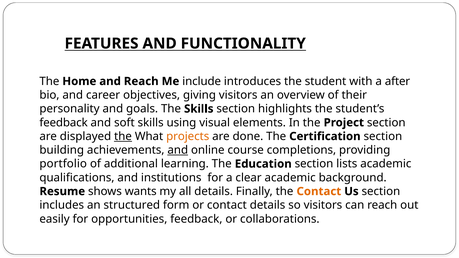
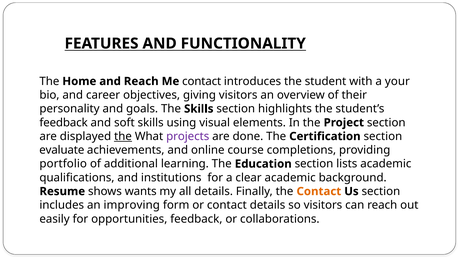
Me include: include -> contact (202, 81)
after: after -> your (397, 81)
projects colour: orange -> purple (188, 136)
building: building -> evaluate (62, 150)
and underline: present -> none (178, 150)
structured: structured -> improving (132, 205)
